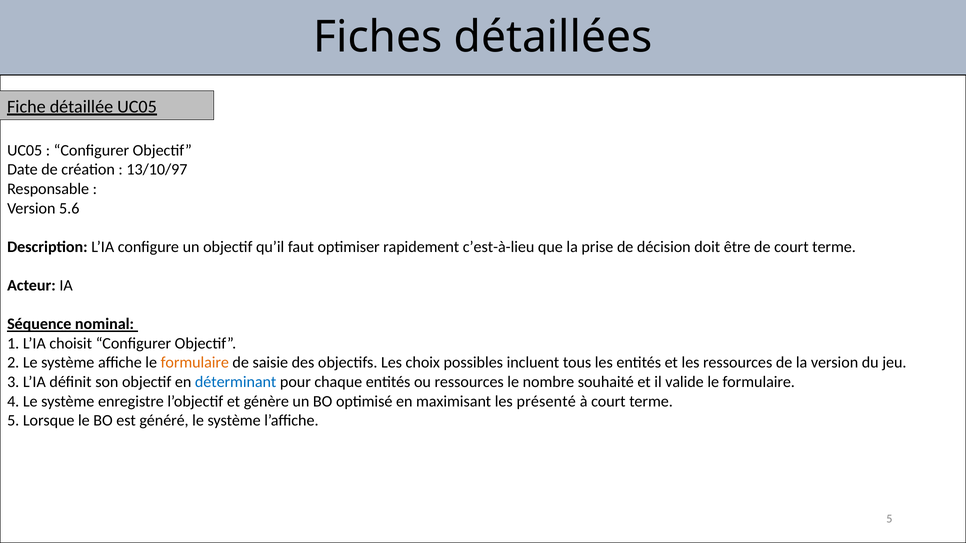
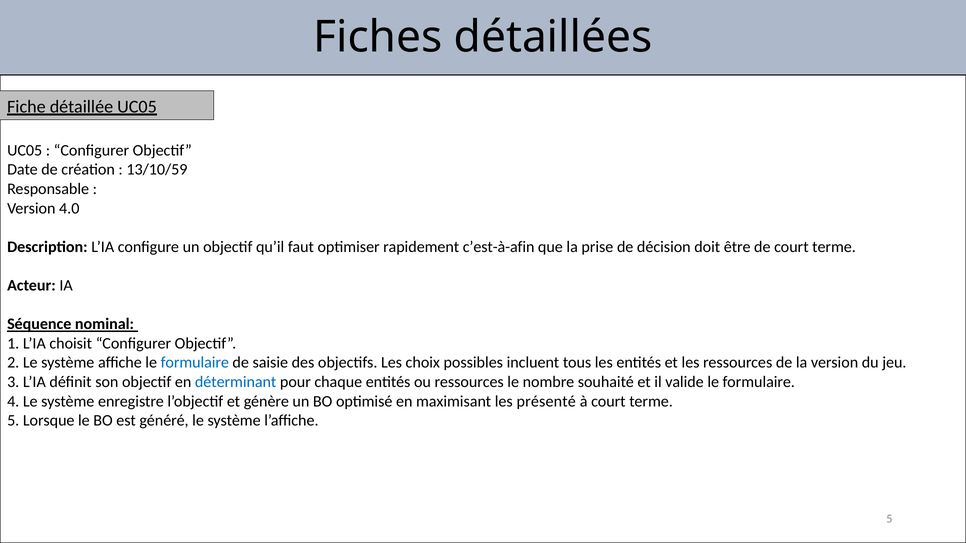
13/10/97: 13/10/97 -> 13/10/59 (157, 170)
5.6: 5.6 -> 4.0 (69, 208)
c’est-à-lieu: c’est-à-lieu -> c’est-à-afin (499, 247)
formulaire colour: orange -> blue (195, 363)
